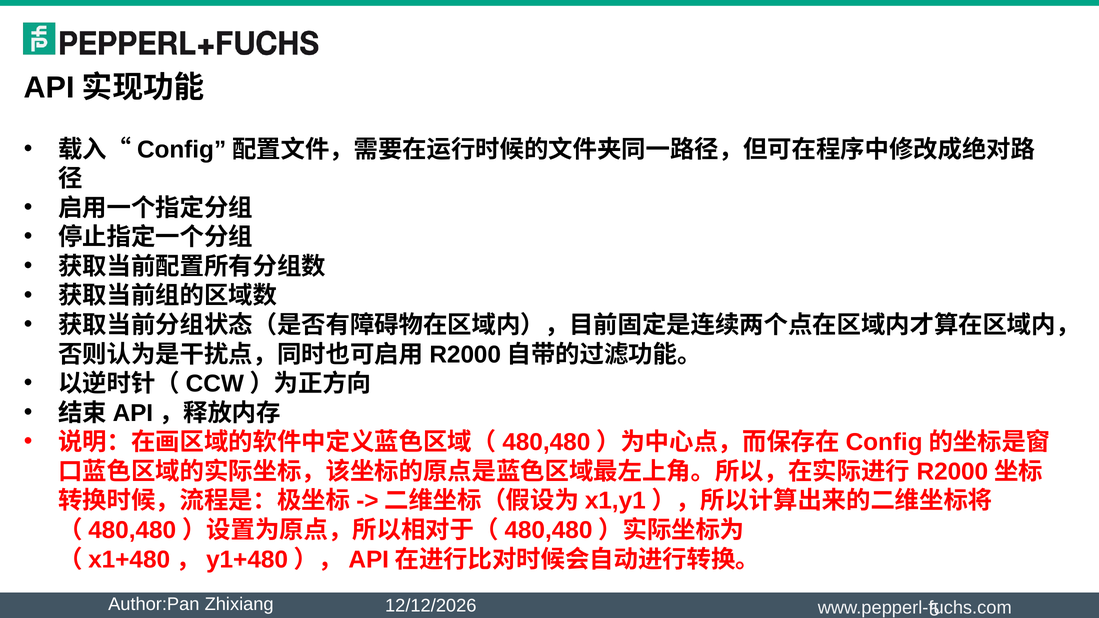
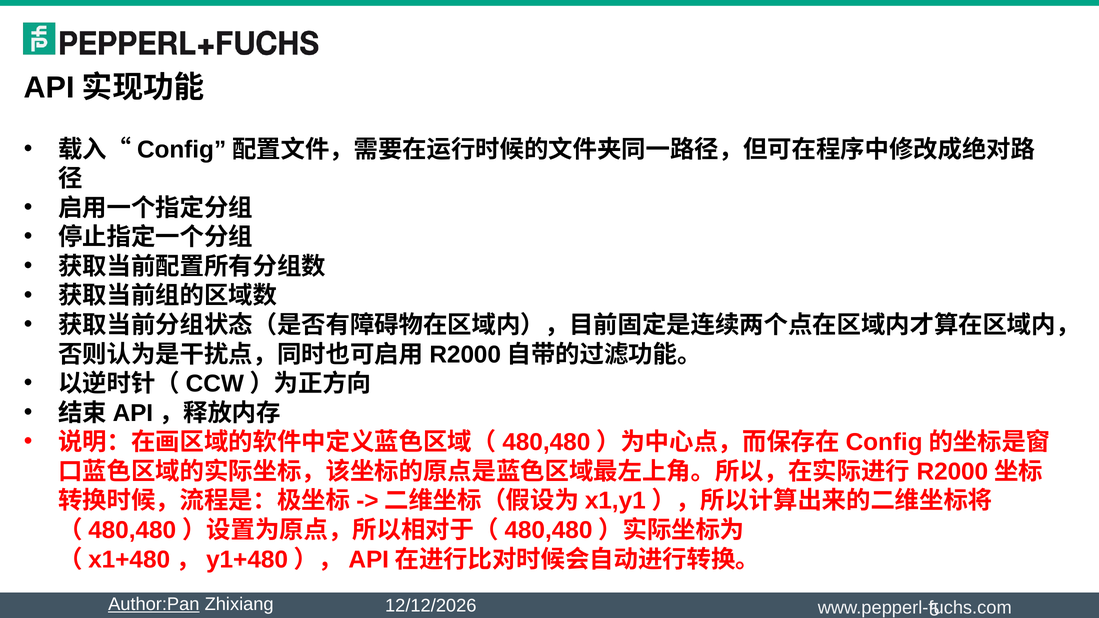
Author:Pan underline: none -> present (154, 604)
